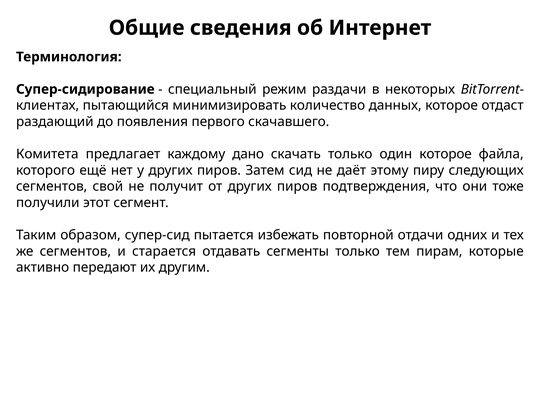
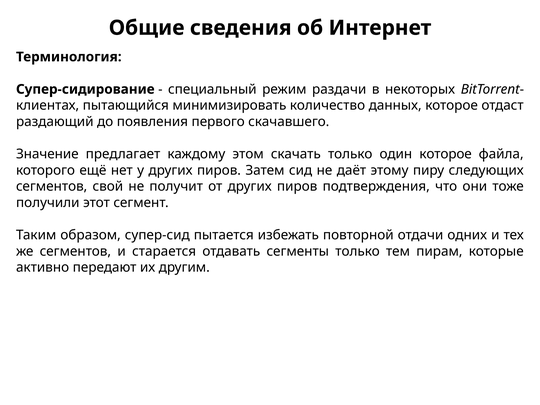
Комитета: Комитета -> Значение (47, 154)
дано: дано -> этом (248, 154)
